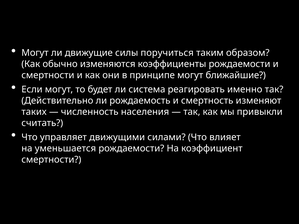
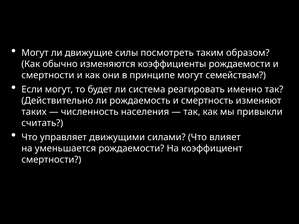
поручиться: поручиться -> посмотреть (167, 53)
ближайшие: ближайшие -> семействам (236, 75)
